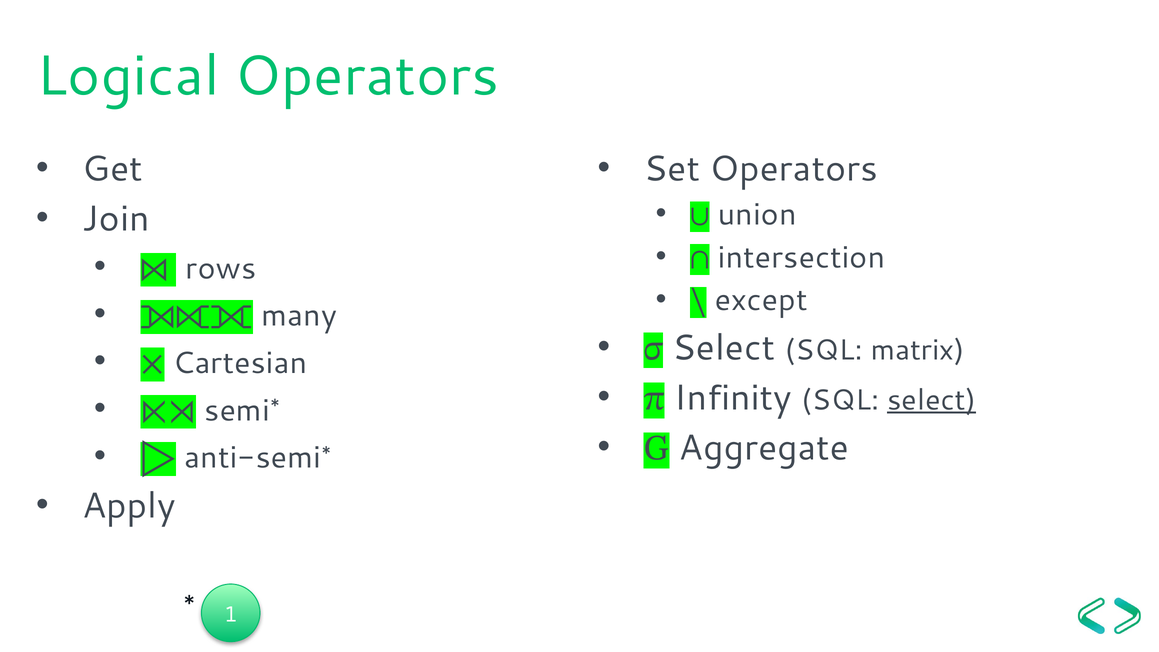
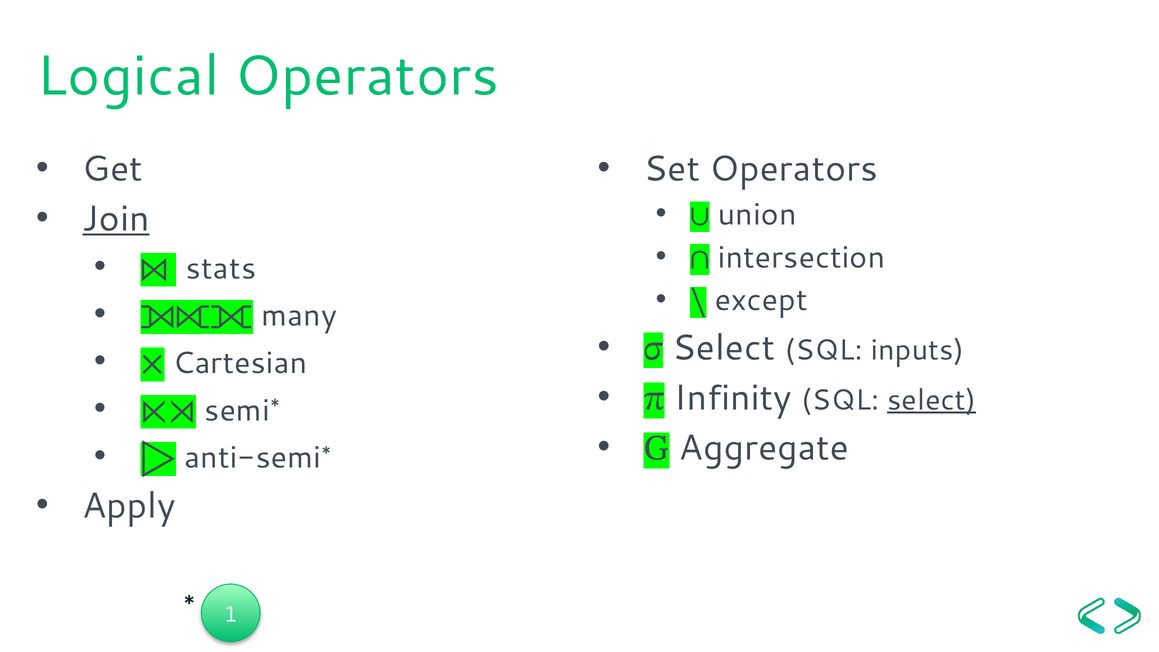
Join underline: none -> present (116, 219)
rows: rows -> stats (221, 268)
matrix: matrix -> inputs (918, 350)
